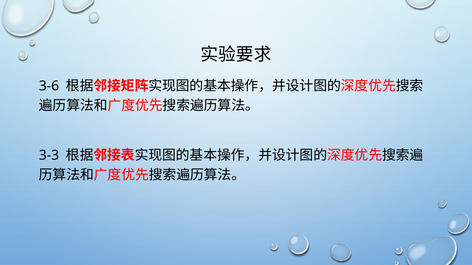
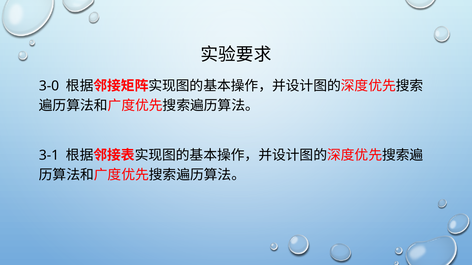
3-6: 3-6 -> 3-0 (49, 86)
3-3: 3-3 -> 3-1 (49, 155)
